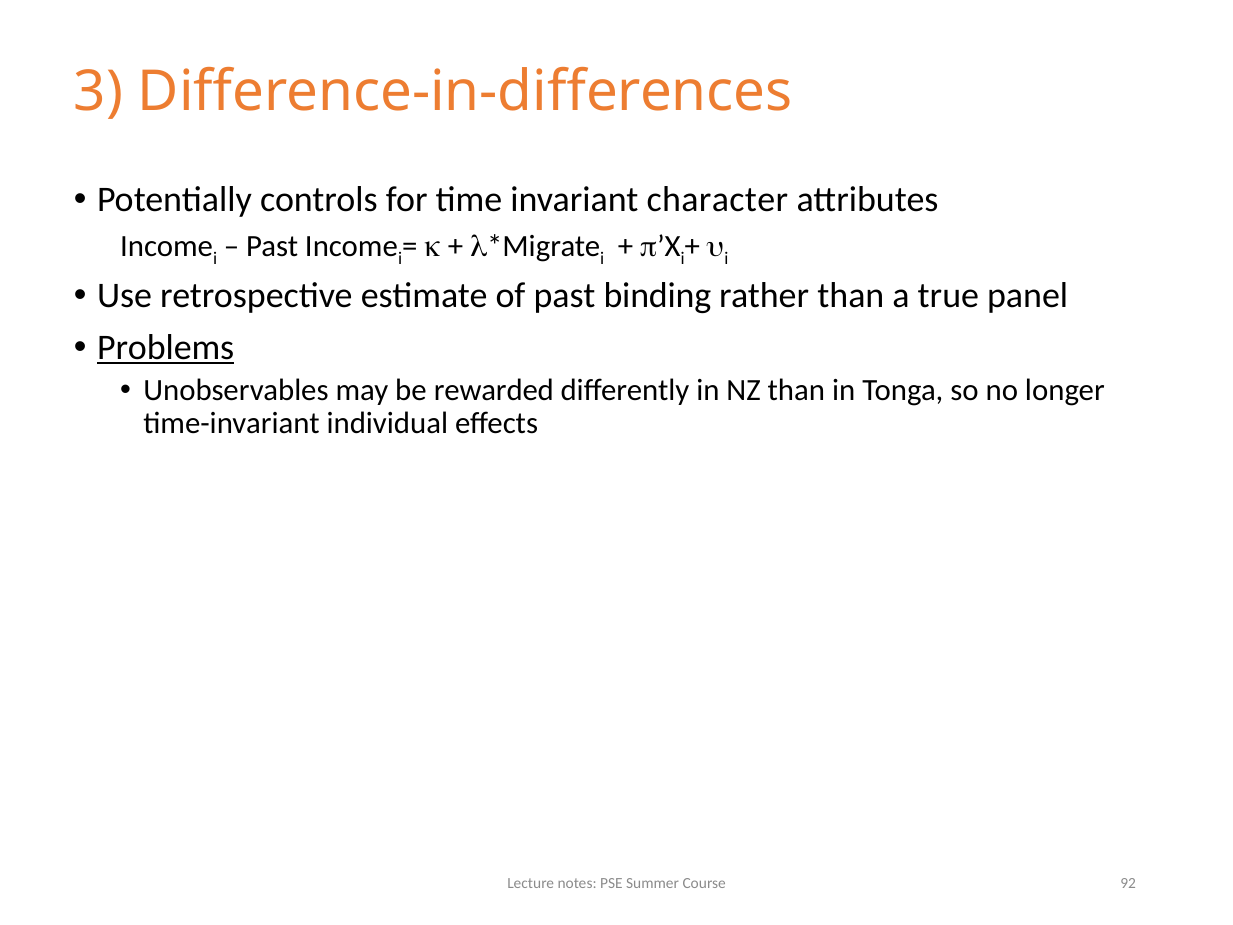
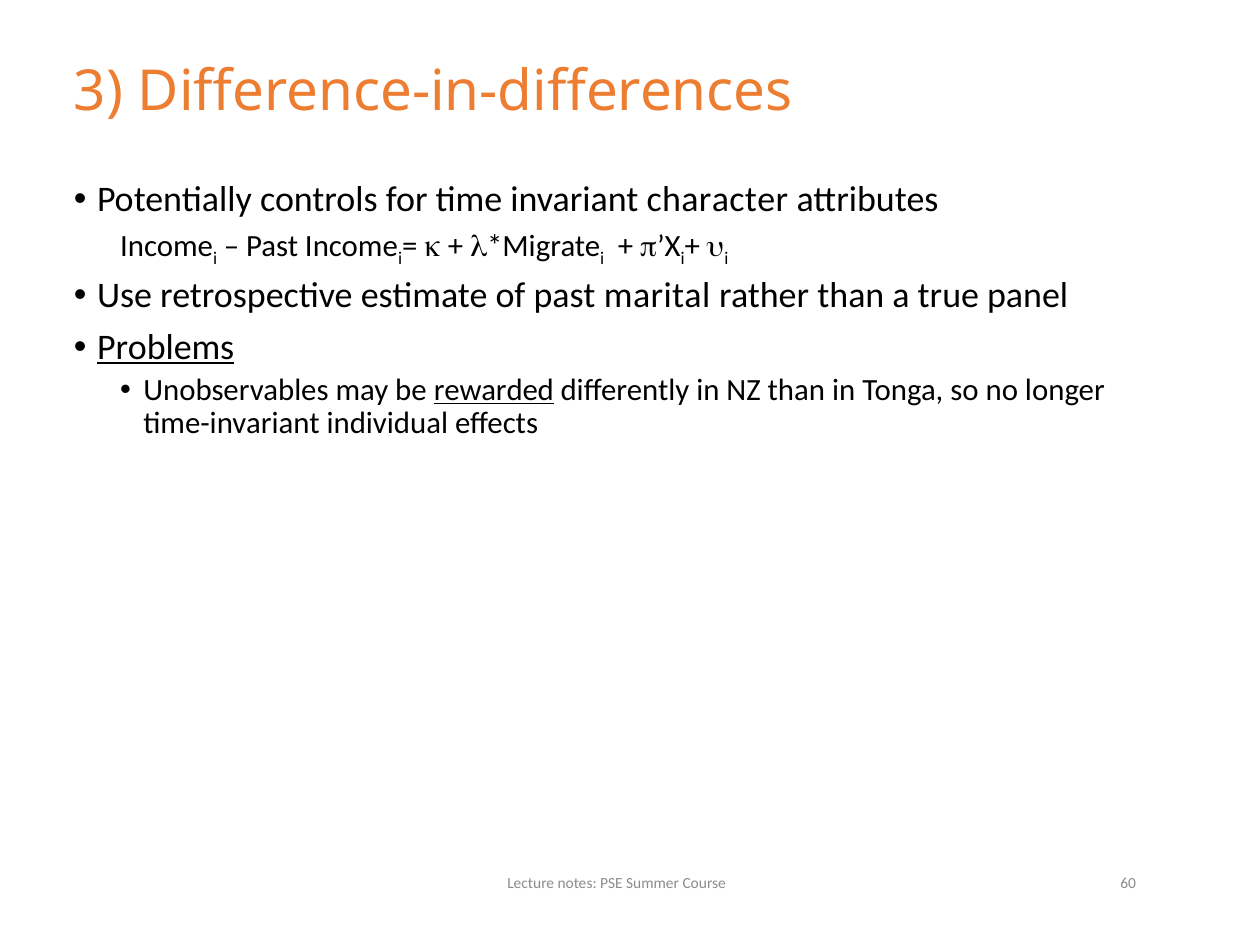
binding: binding -> marital (657, 296)
rewarded underline: none -> present (494, 390)
92: 92 -> 60 (1128, 883)
